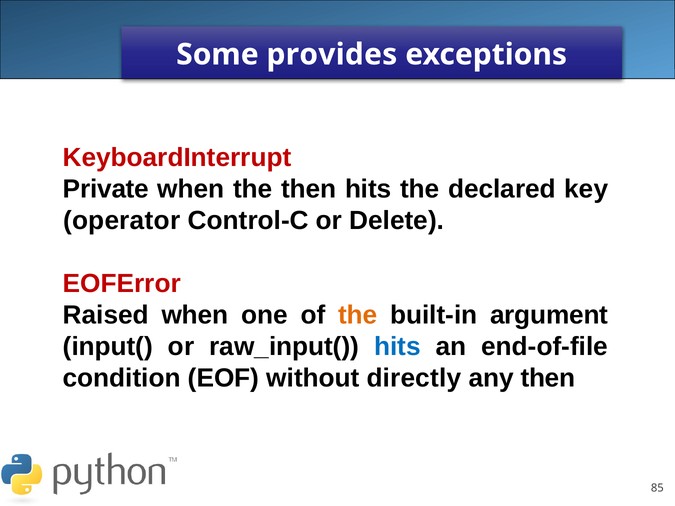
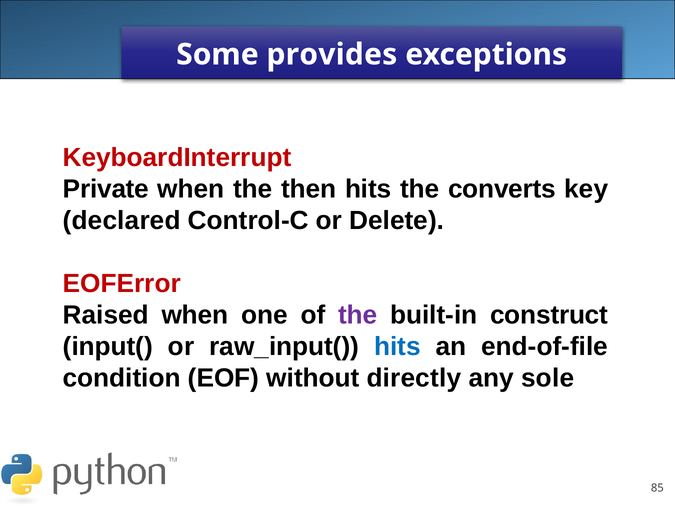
declared: declared -> converts (502, 189)
operator: operator -> declared (122, 221)
the colour: orange -> purple (358, 315)
argument: argument -> construct (549, 315)
any then: then -> sole (548, 379)
